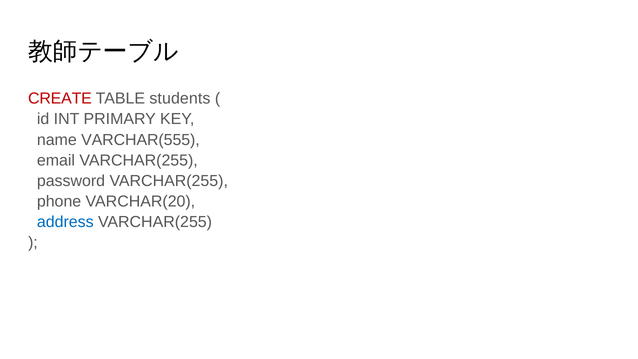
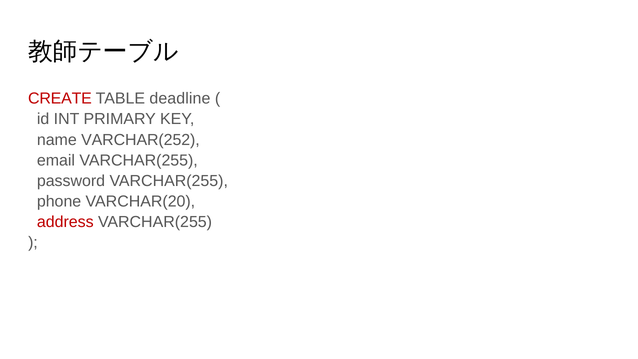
students: students -> deadline (180, 99)
VARCHAR(555: VARCHAR(555 -> VARCHAR(252 (140, 140)
address colour: blue -> red (65, 222)
